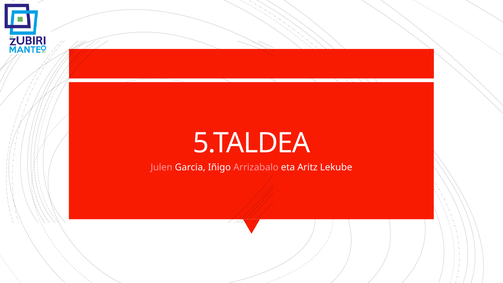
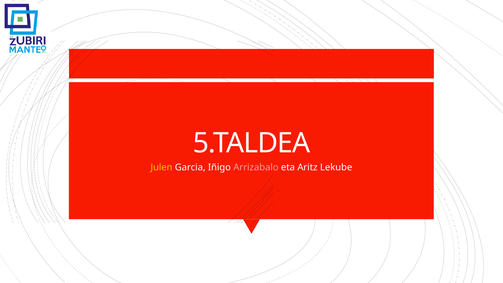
Julen colour: pink -> yellow (161, 167)
